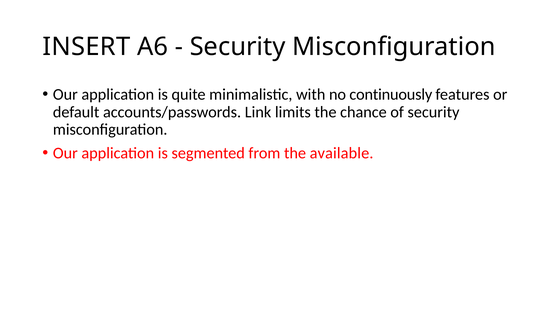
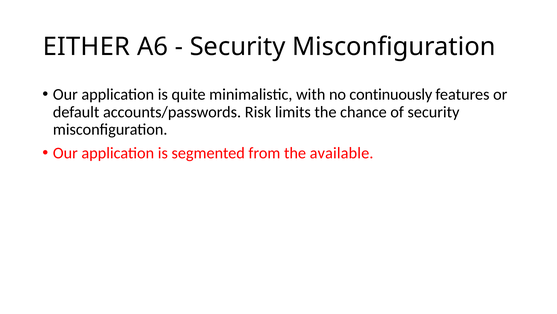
INSERT: INSERT -> EITHER (86, 47)
Link: Link -> Risk (258, 112)
